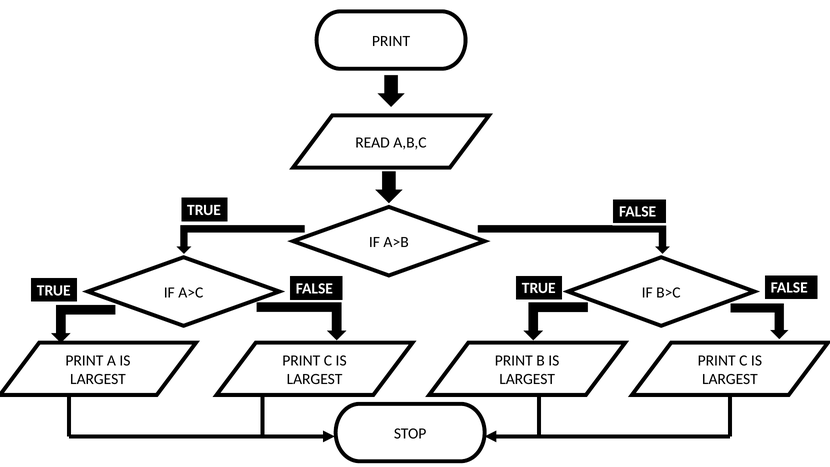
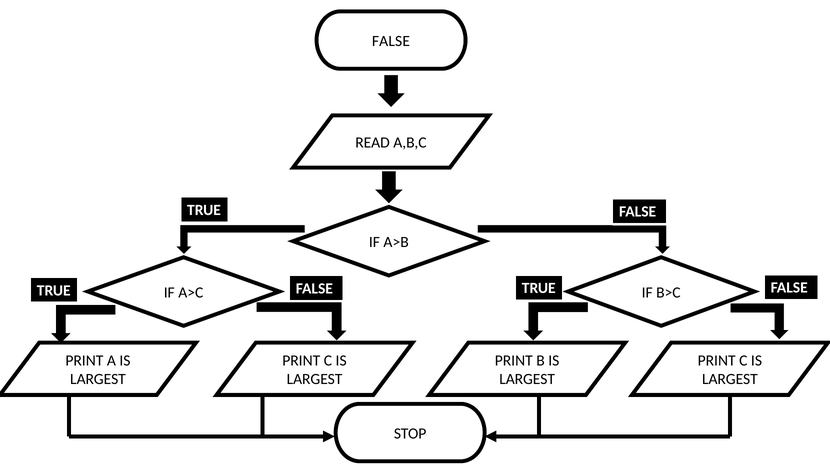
PRINT: PRINT -> FALSE (391, 41)
